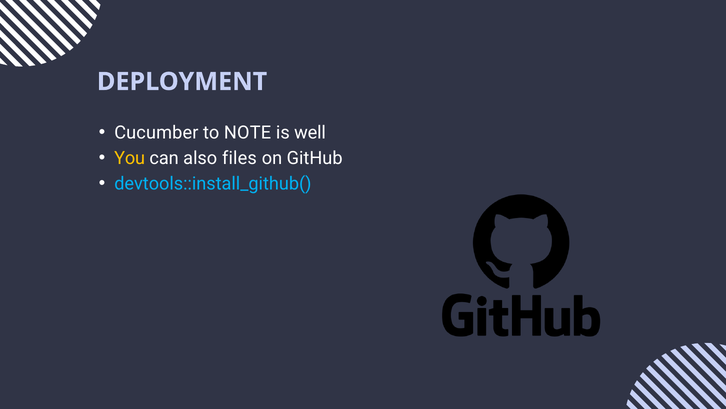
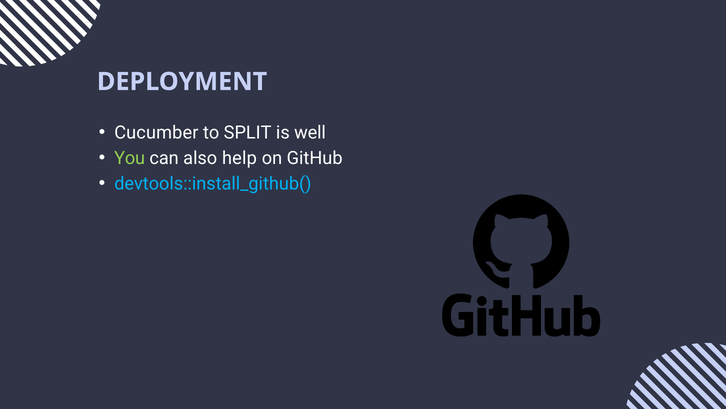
NOTE: NOTE -> SPLIT (248, 133)
You colour: yellow -> light green (130, 158)
files: files -> help (239, 158)
